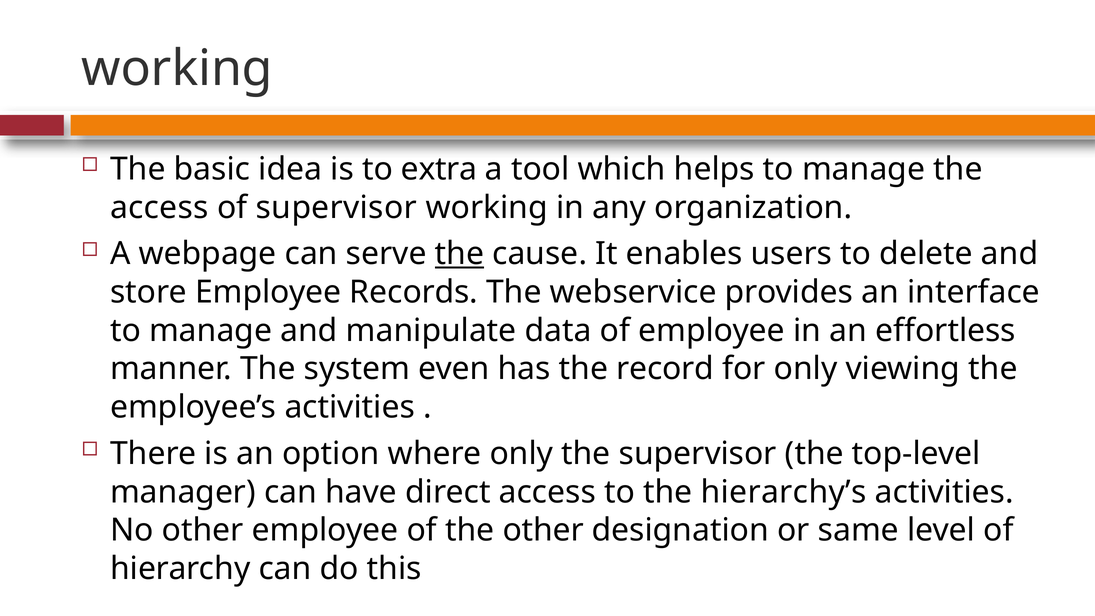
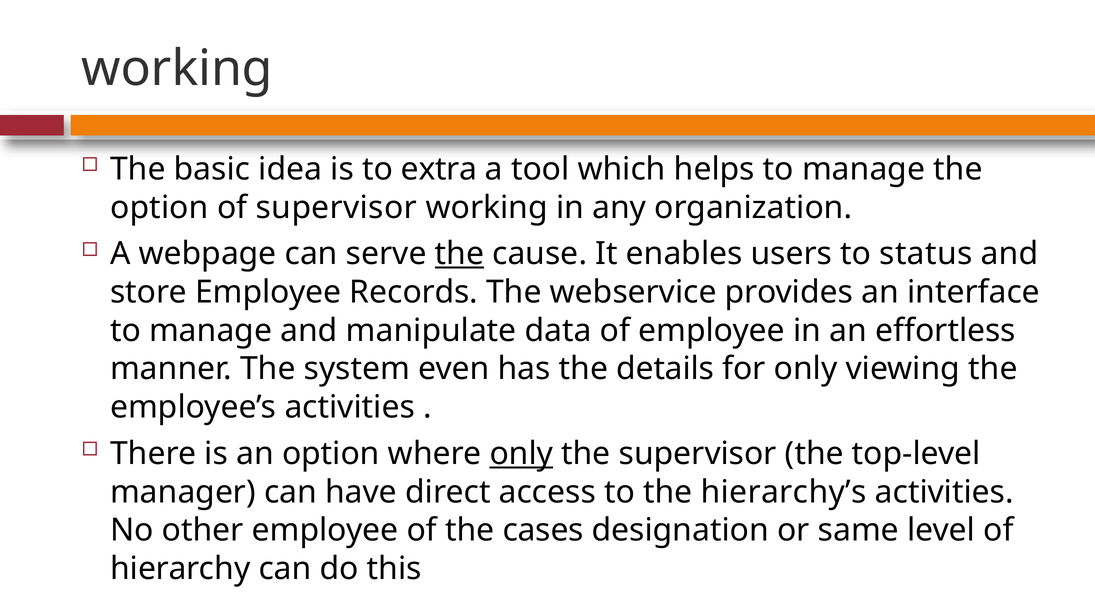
access: access -> option (159, 208)
delete: delete -> status (926, 254)
record: record -> details (665, 369)
only underline: none -> present (521, 454)
the other: other -> cases (543, 530)
